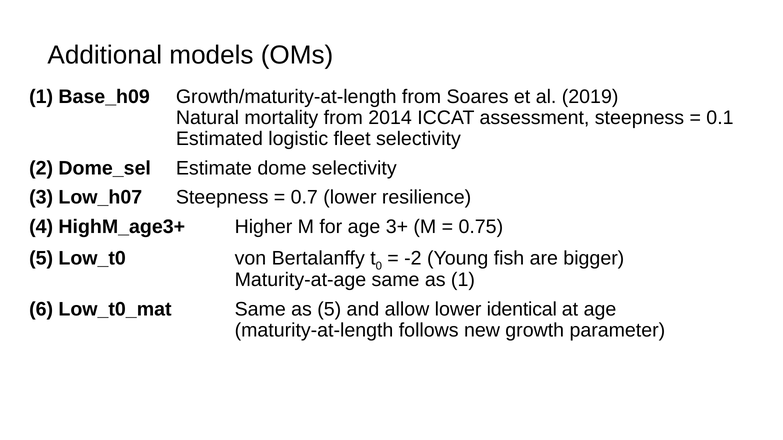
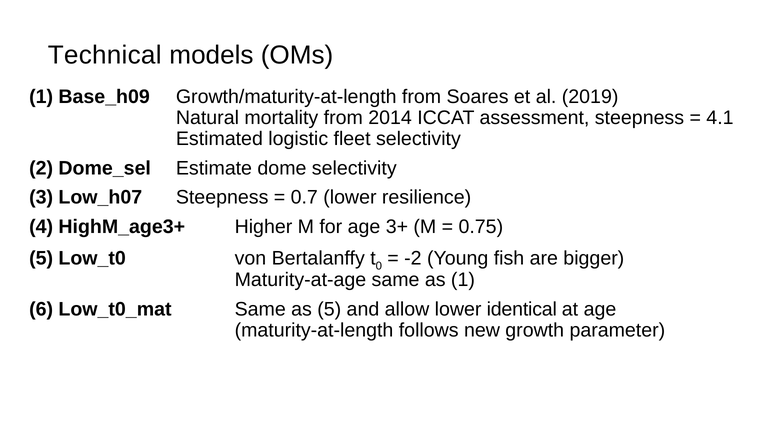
Additional: Additional -> Technical (105, 55)
0.1: 0.1 -> 4.1 (720, 118)
